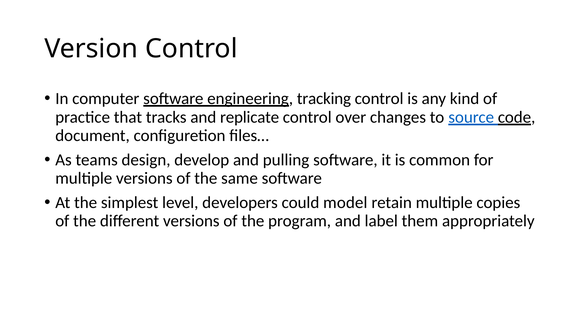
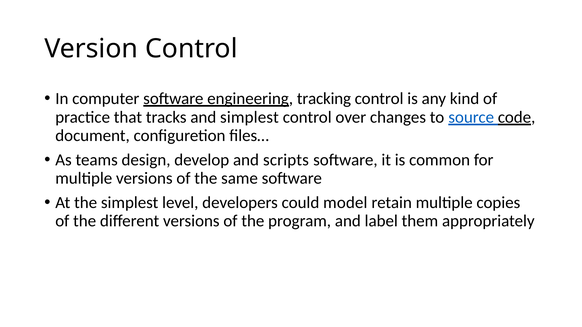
and replicate: replicate -> simplest (249, 117)
pulling: pulling -> scripts (286, 160)
